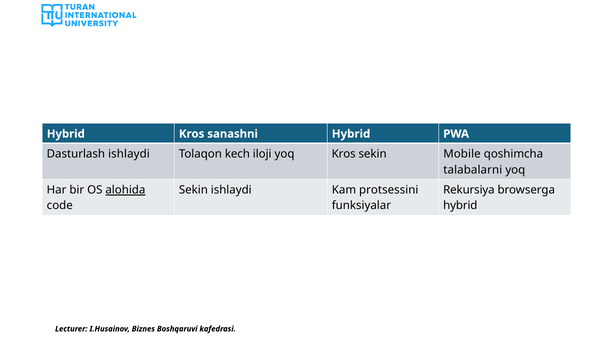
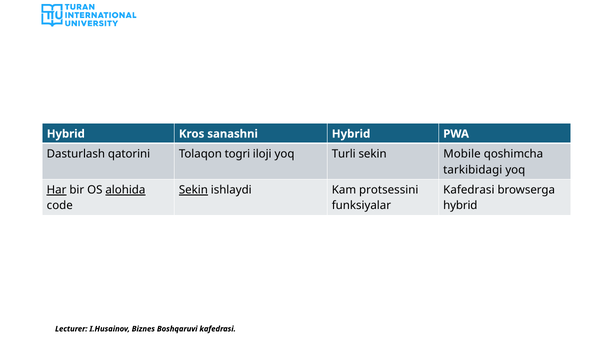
Dasturlash ishlaydi: ishlaydi -> qatorini (129, 154)
kech: kech -> togri (237, 154)
yoq Kros: Kros -> Turli (344, 154)
talabalarni: talabalarni -> tarkibidagi (473, 170)
Har underline: none -> present (57, 190)
Sekin underline: none -> present (193, 190)
Rekursiya: Rekursiya -> Kafedrasi (469, 190)
